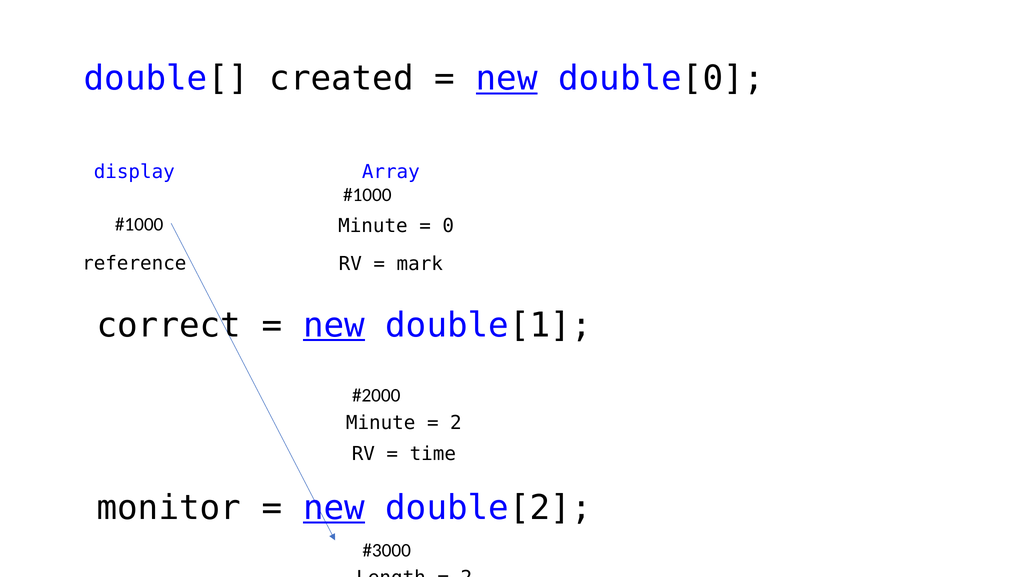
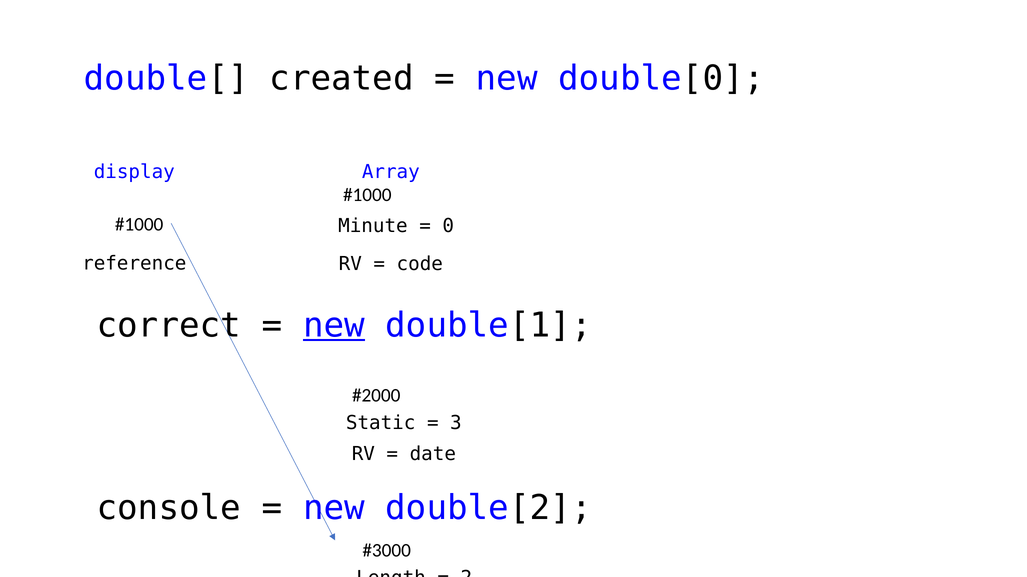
new underline: present -> none (507, 79)
mark: mark -> code (420, 264)
Minute: Minute -> Static (381, 423)
2: 2 -> 3 (456, 423)
time: time -> date (433, 455)
monitor: monitor -> console (169, 508)
new underline: present -> none (334, 508)
